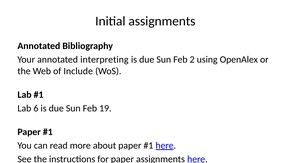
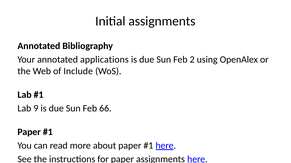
interpreting: interpreting -> applications (104, 60)
6: 6 -> 9 (36, 109)
19: 19 -> 66 (105, 109)
